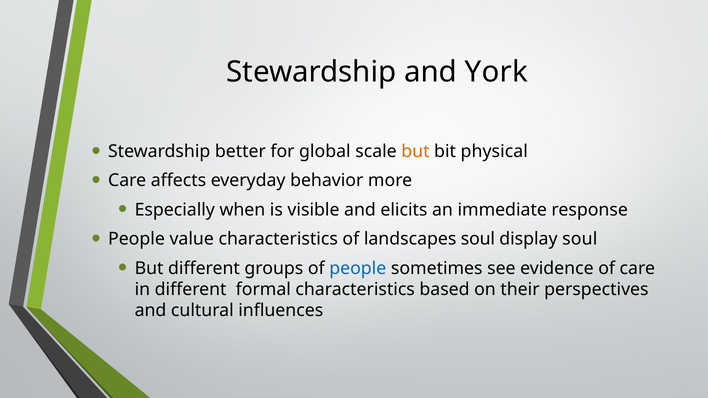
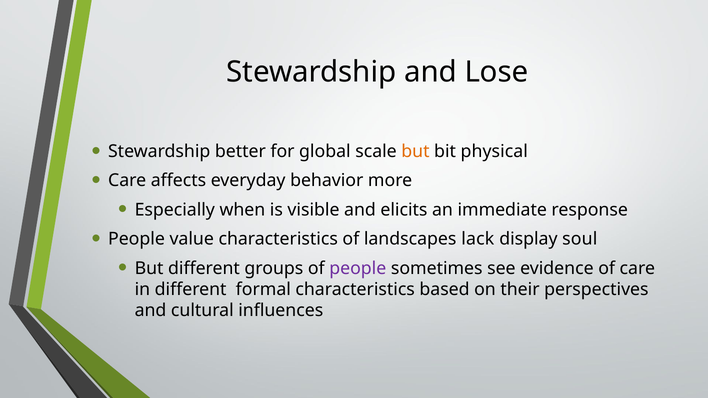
York: York -> Lose (496, 72)
landscapes soul: soul -> lack (478, 239)
people colour: blue -> purple (358, 268)
